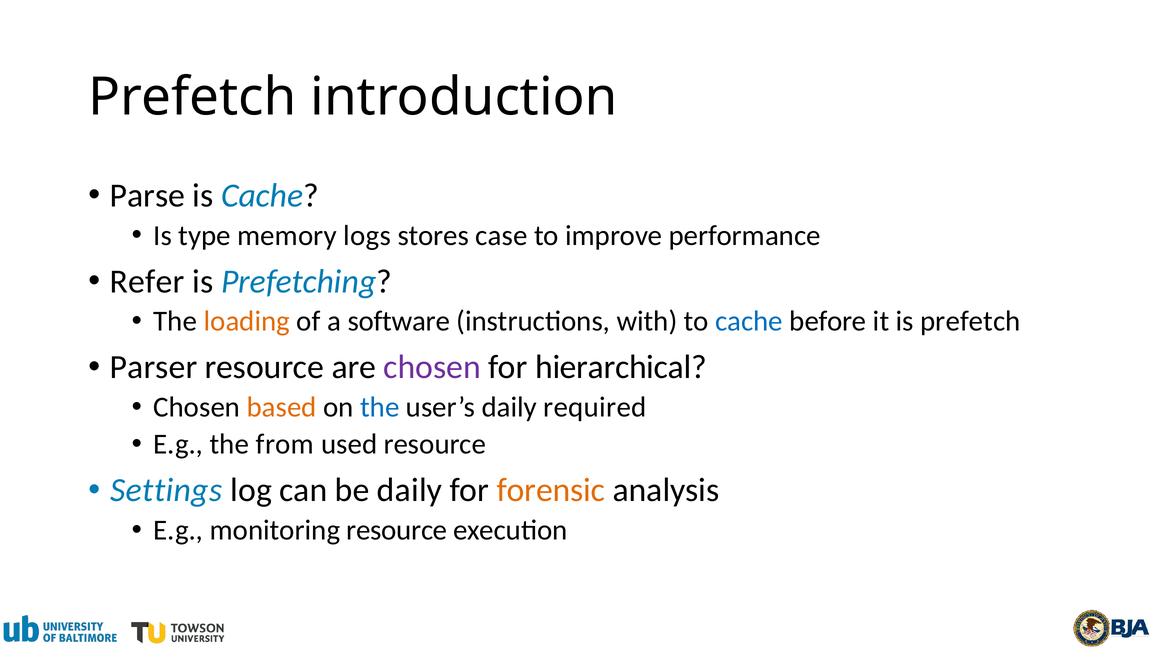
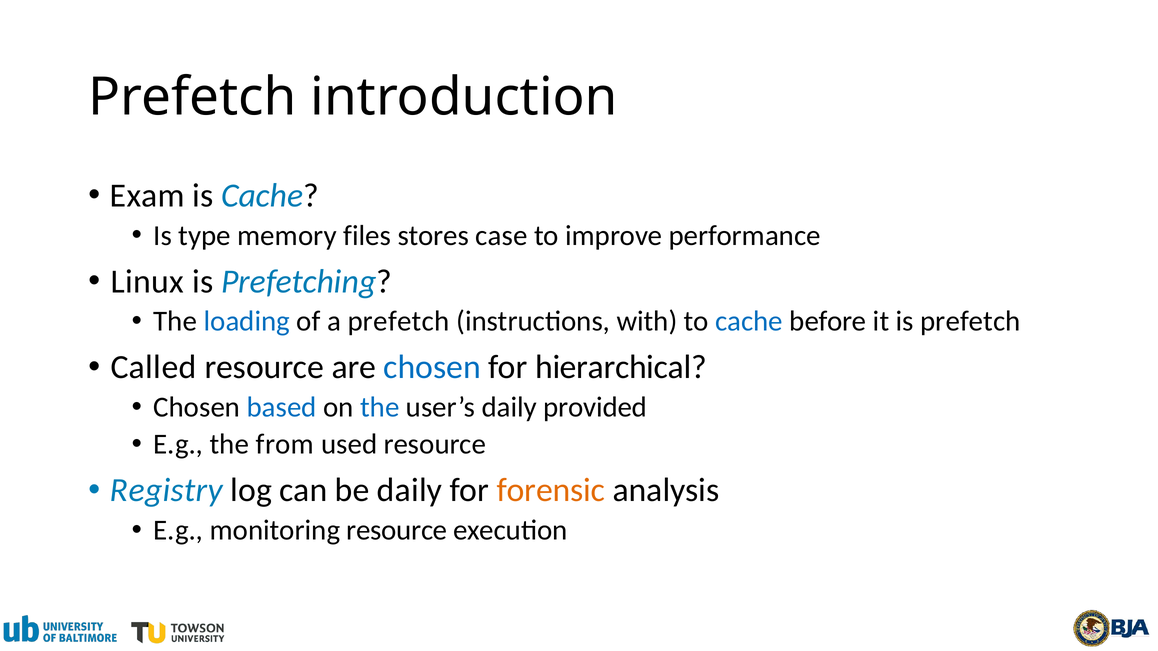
Parse: Parse -> Exam (147, 196)
logs: logs -> files (367, 236)
Refer: Refer -> Linux (147, 282)
loading colour: orange -> blue (247, 322)
a software: software -> prefetch (398, 322)
Parser: Parser -> Called (153, 367)
chosen colour: purple -> blue (432, 367)
based colour: orange -> blue (282, 407)
required: required -> provided (595, 407)
Settings: Settings -> Registry (166, 491)
